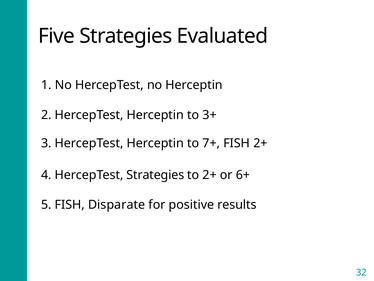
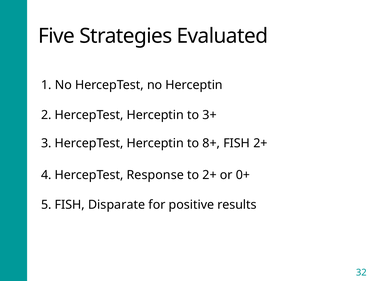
7+: 7+ -> 8+ (211, 143)
HercepTest Strategies: Strategies -> Response (155, 175)
6+: 6+ -> 0+ (243, 175)
